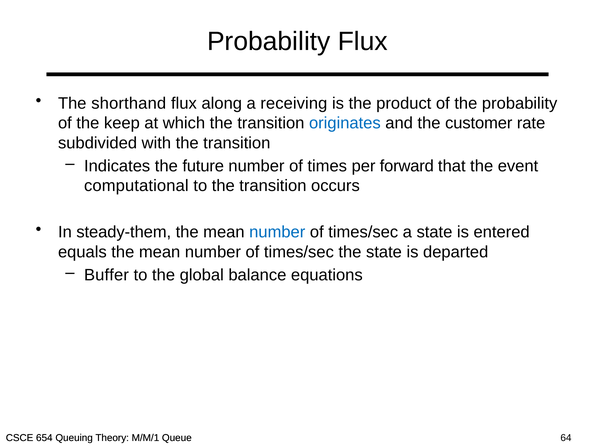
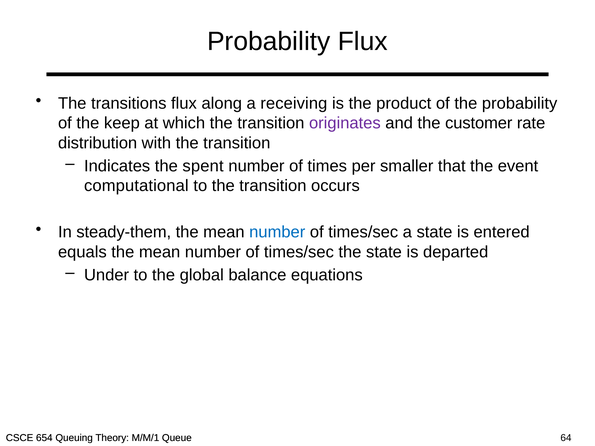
shorthand: shorthand -> transitions (129, 103)
originates colour: blue -> purple (345, 123)
subdivided: subdivided -> distribution (98, 143)
future: future -> spent (203, 166)
forward: forward -> smaller (407, 166)
Buffer: Buffer -> Under (107, 275)
